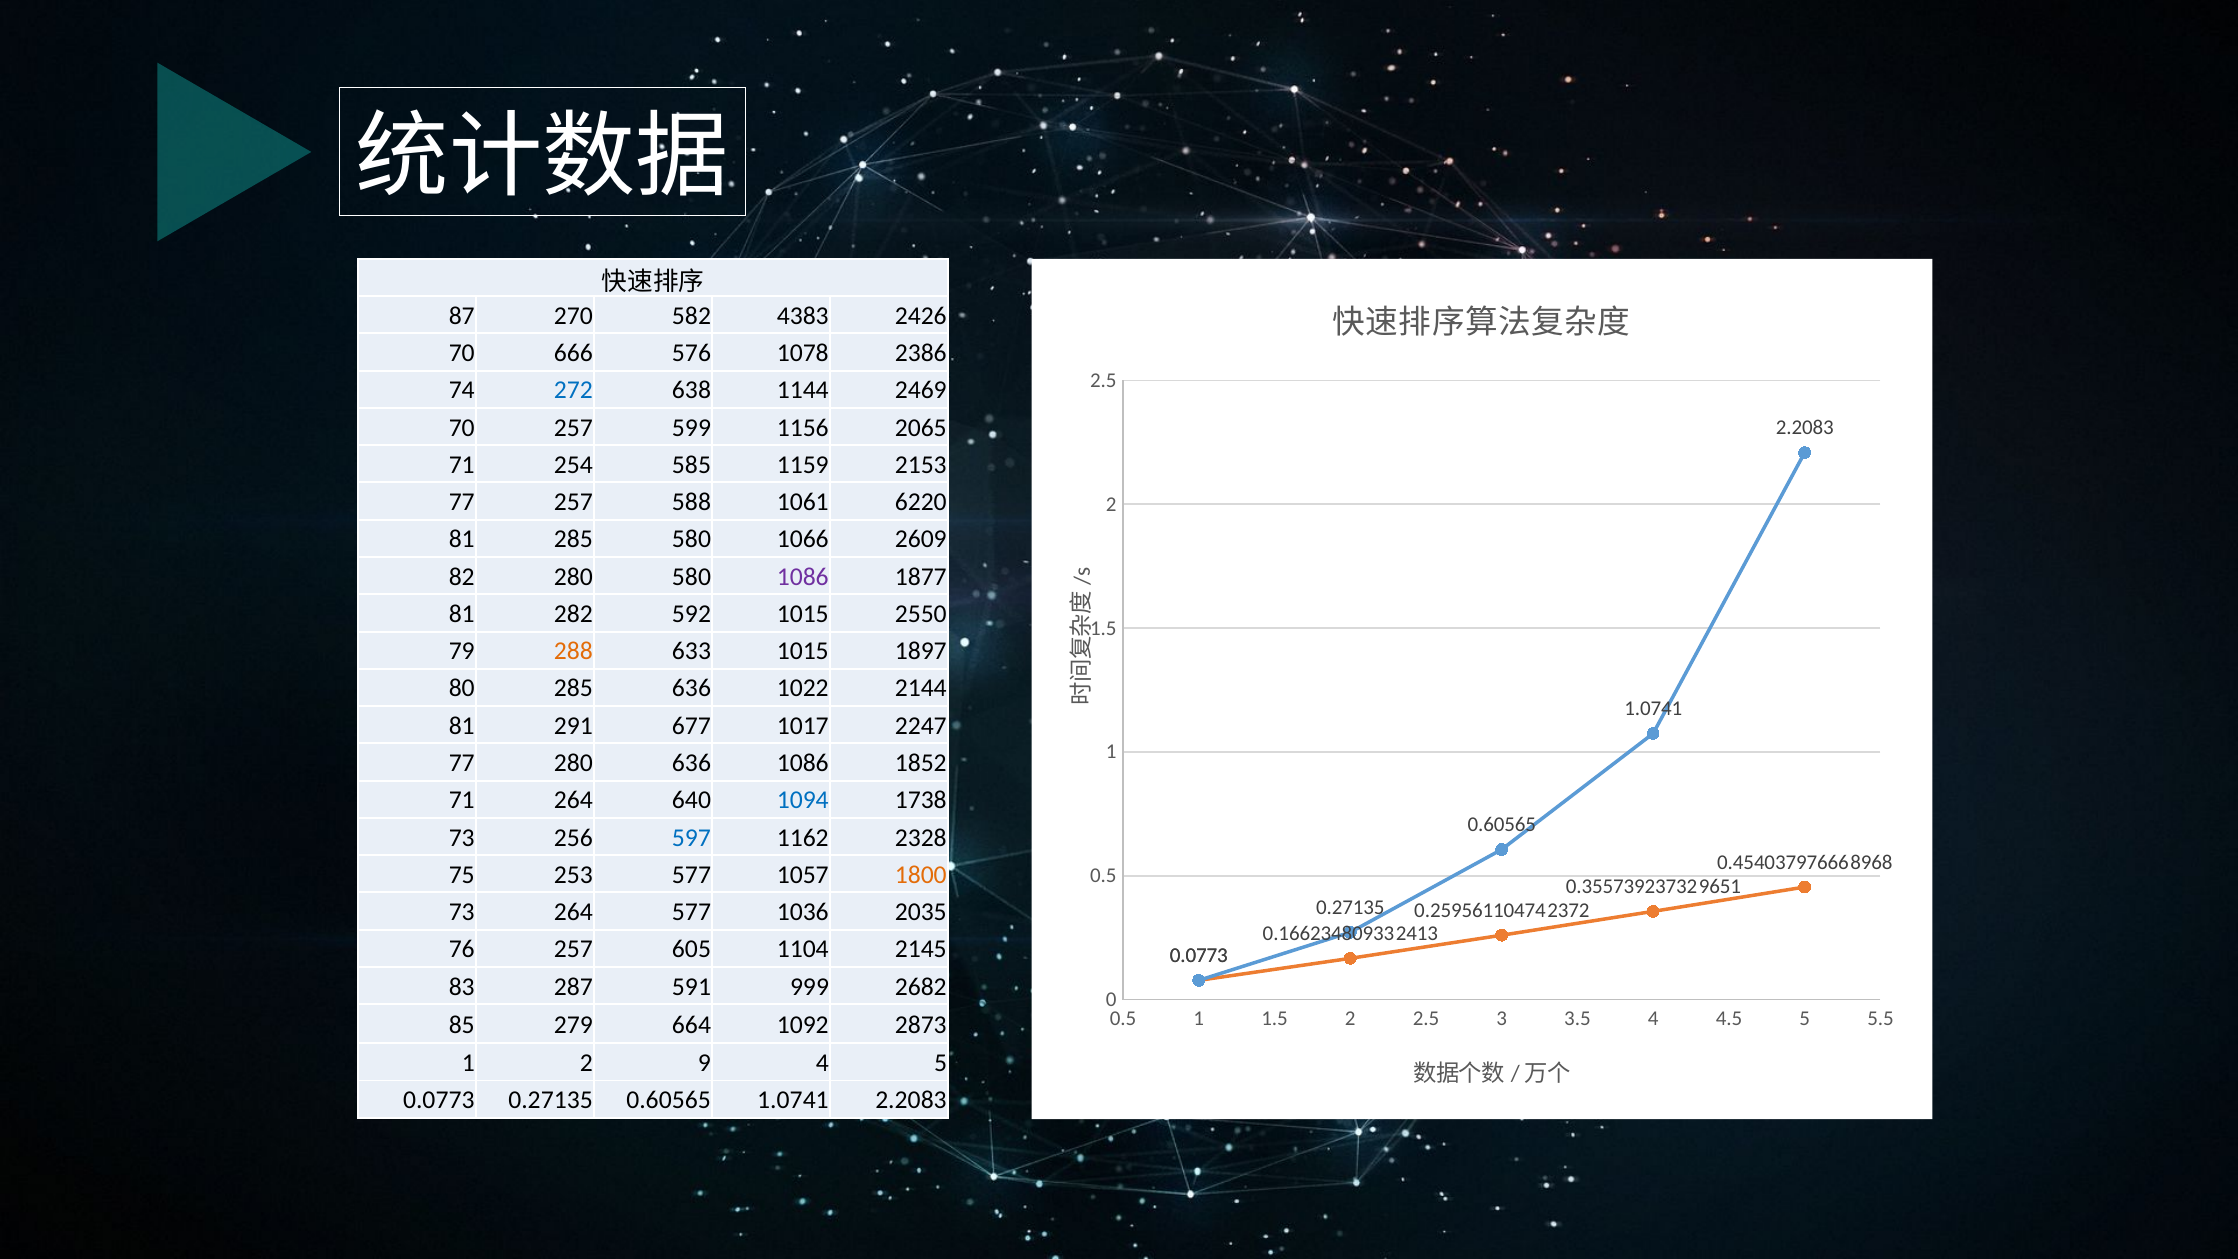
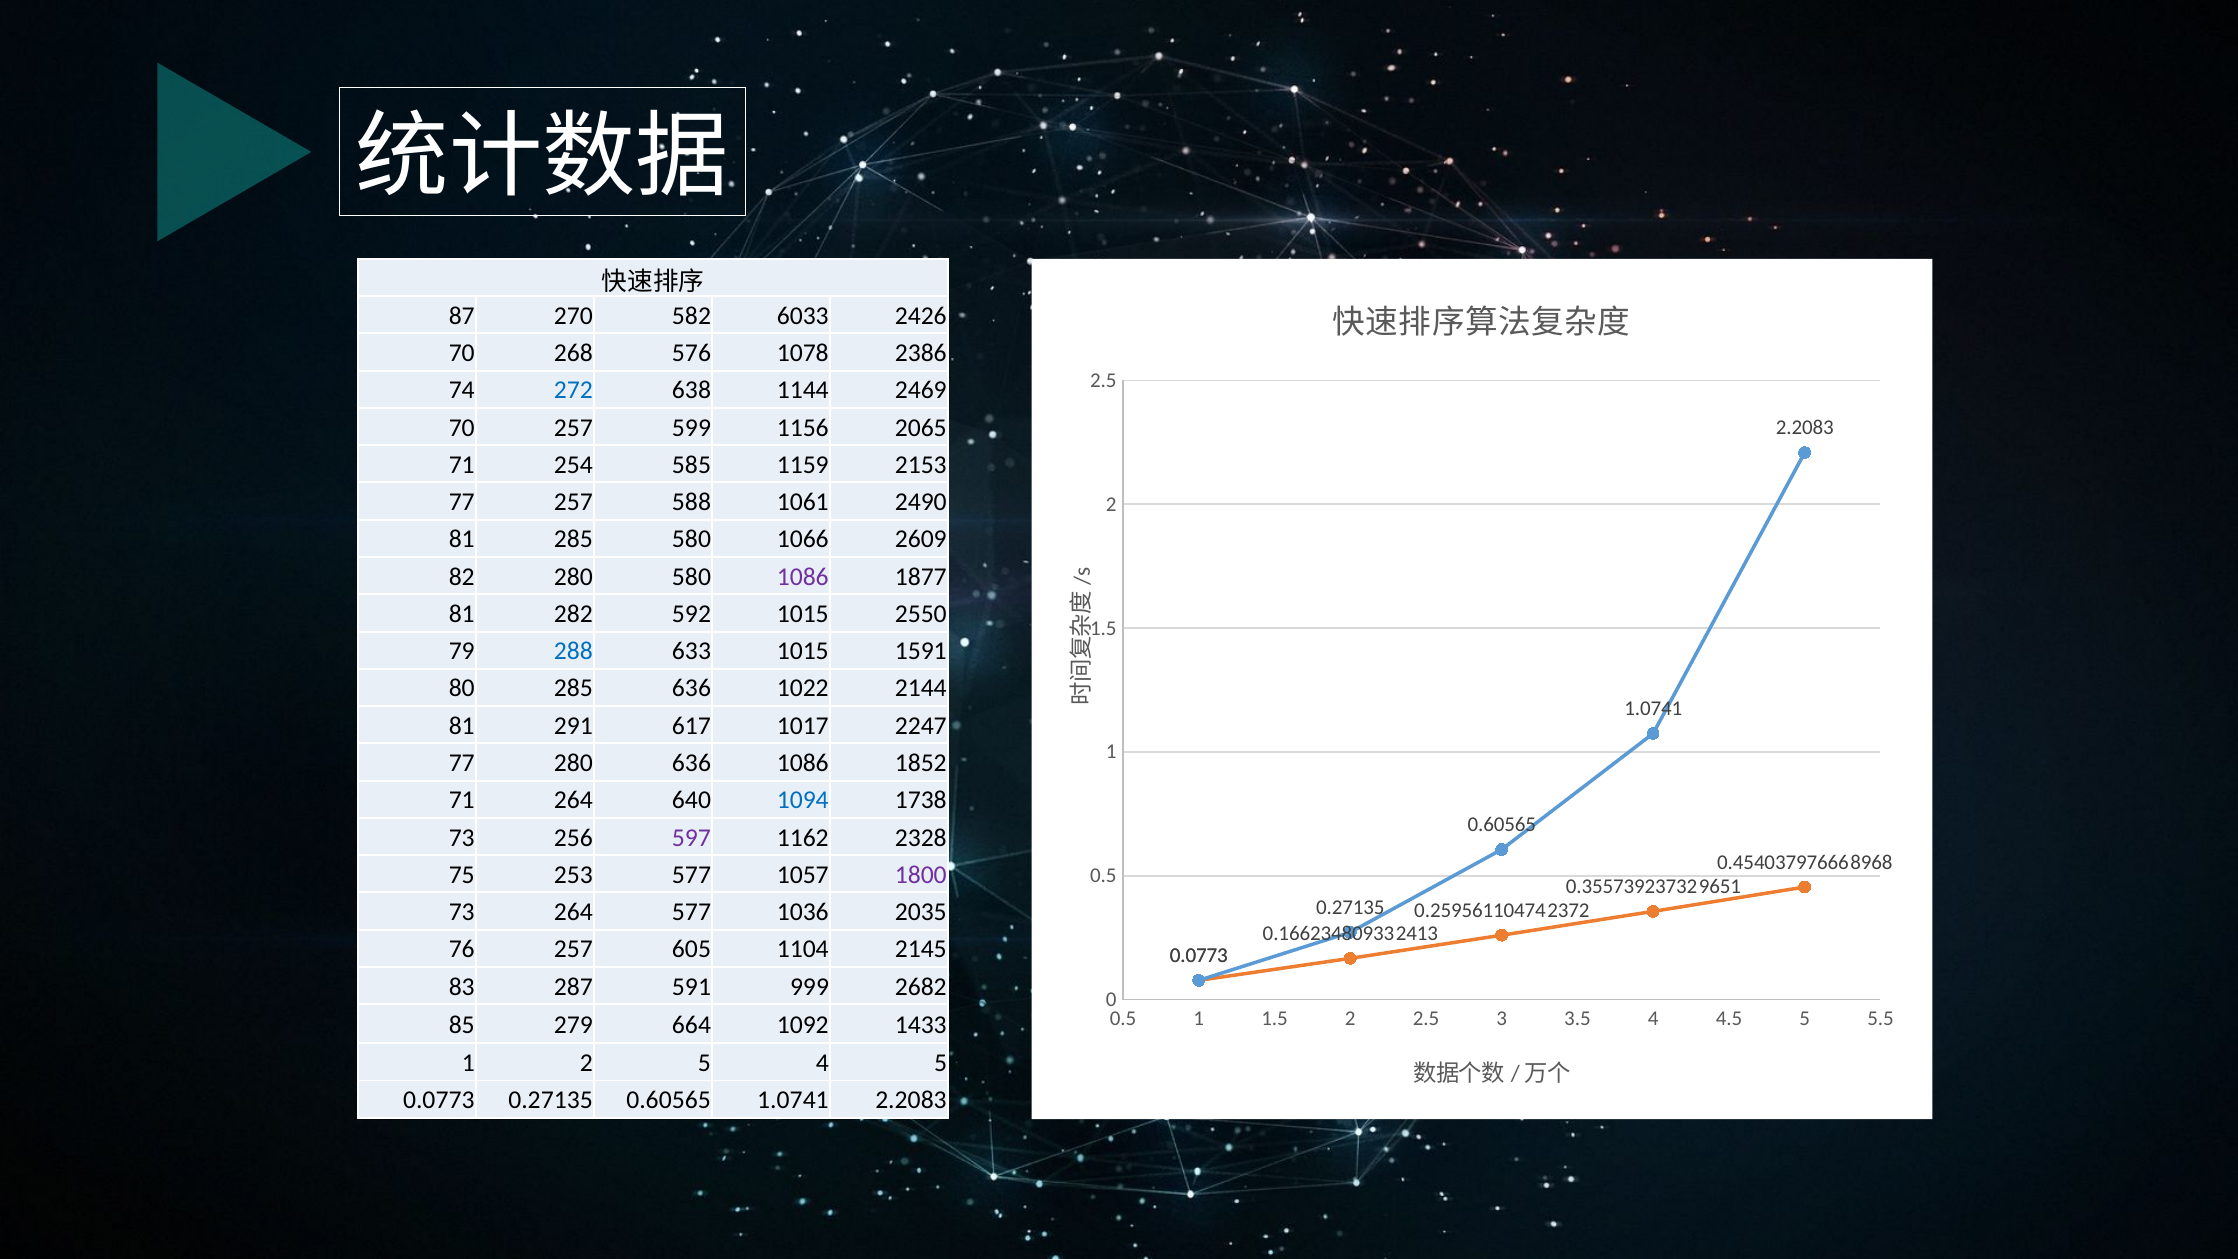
4383: 4383 -> 6033 (803, 316)
666: 666 -> 268 (573, 353)
6220: 6220 -> 2490 (921, 502)
288 colour: orange -> blue (573, 651)
1897: 1897 -> 1591 (921, 651)
677: 677 -> 617 (691, 726)
597 colour: blue -> purple (691, 838)
1800 colour: orange -> purple (921, 875)
2873: 2873 -> 1433 (921, 1025)
2 9: 9 -> 5 (704, 1063)
